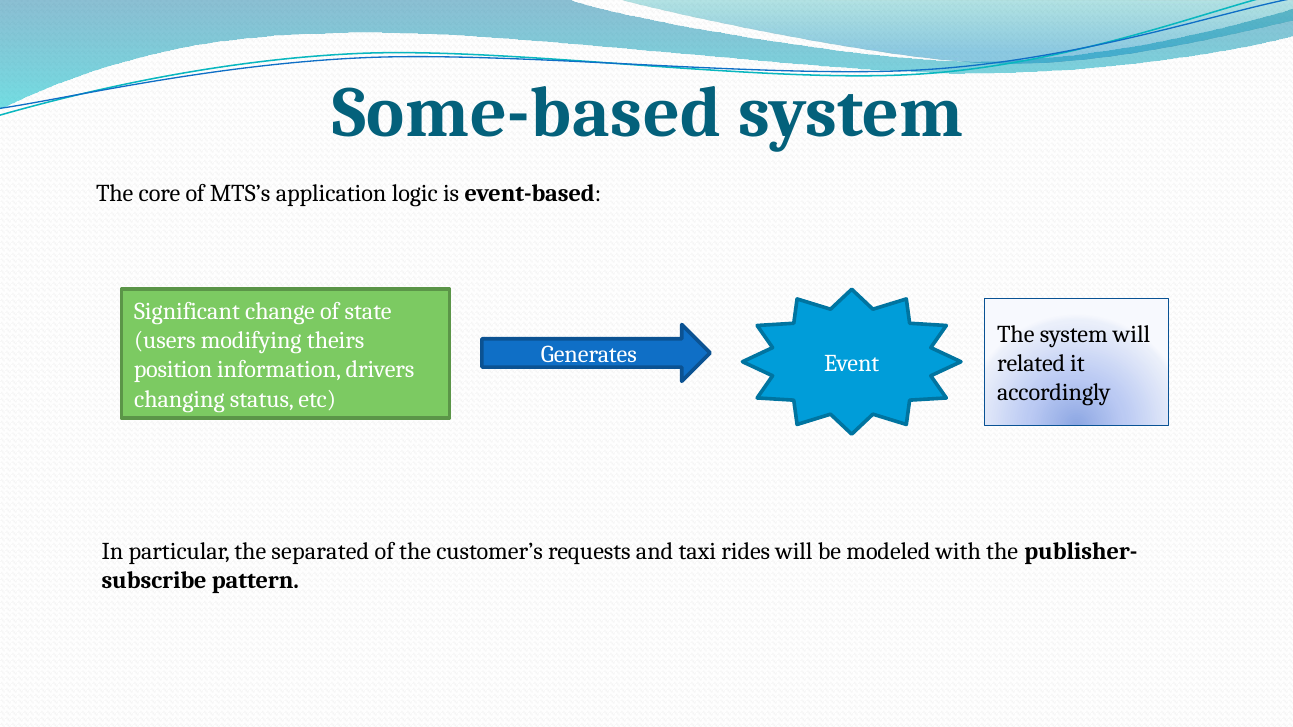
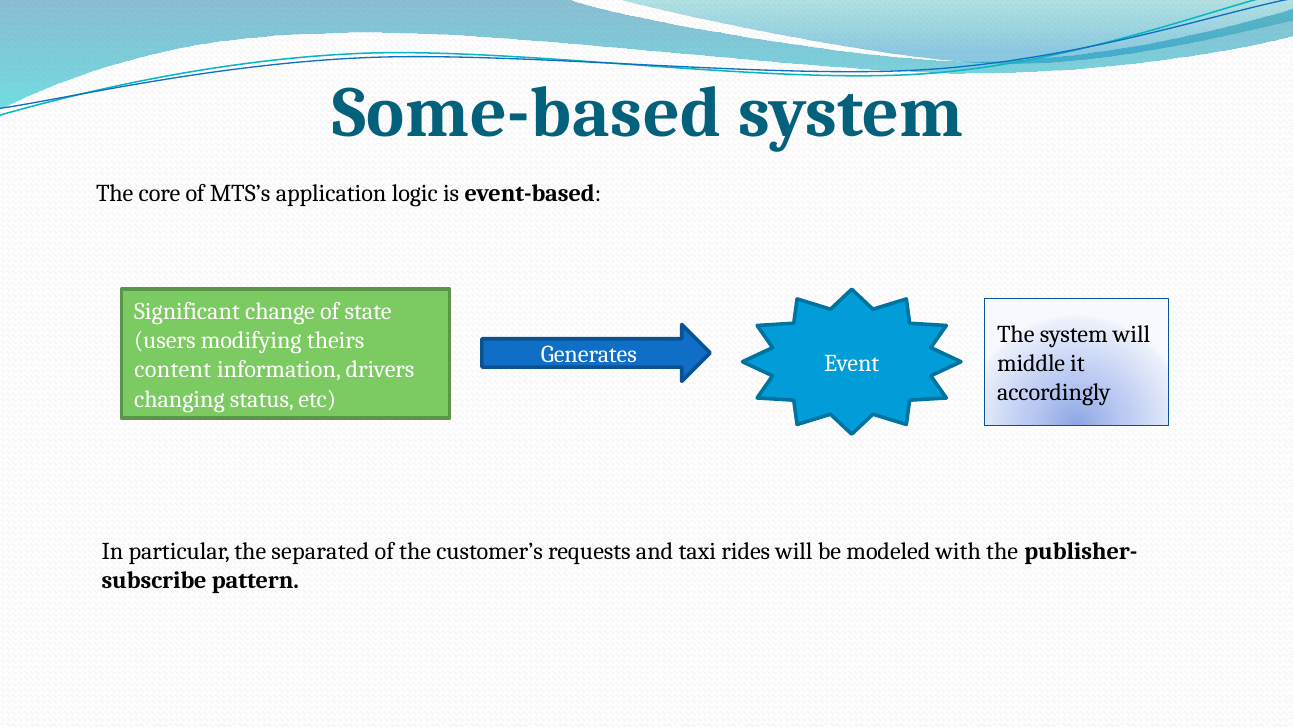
related: related -> middle (1031, 364)
position: position -> content (173, 370)
